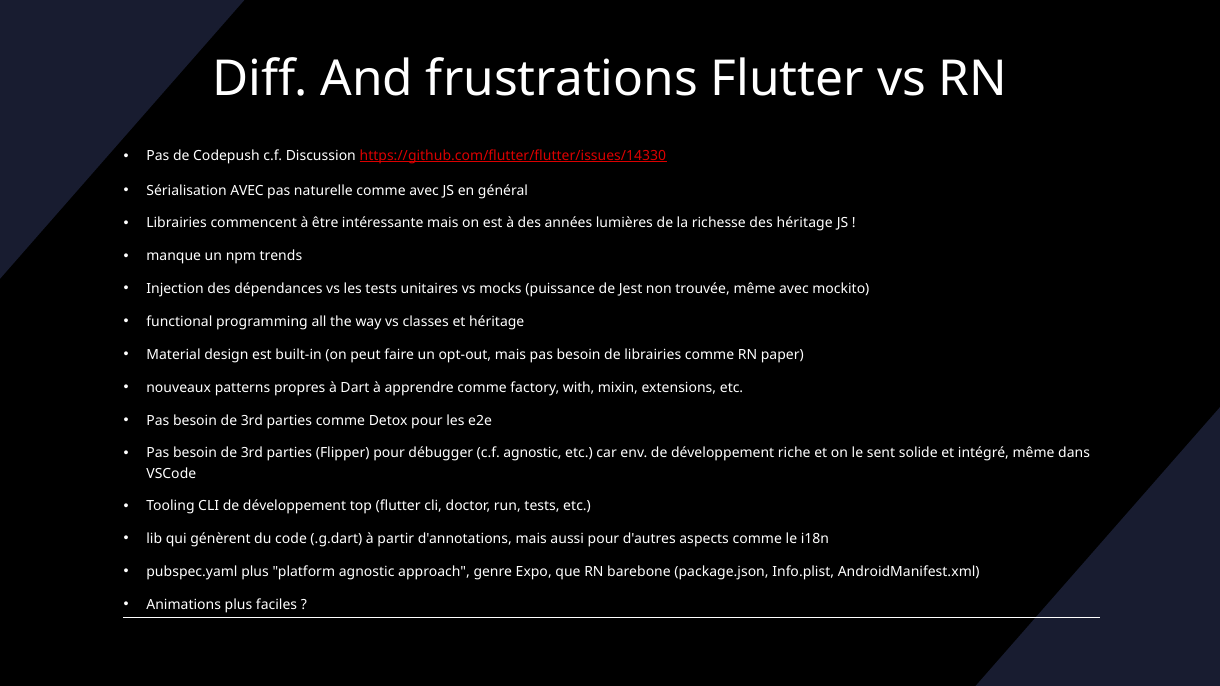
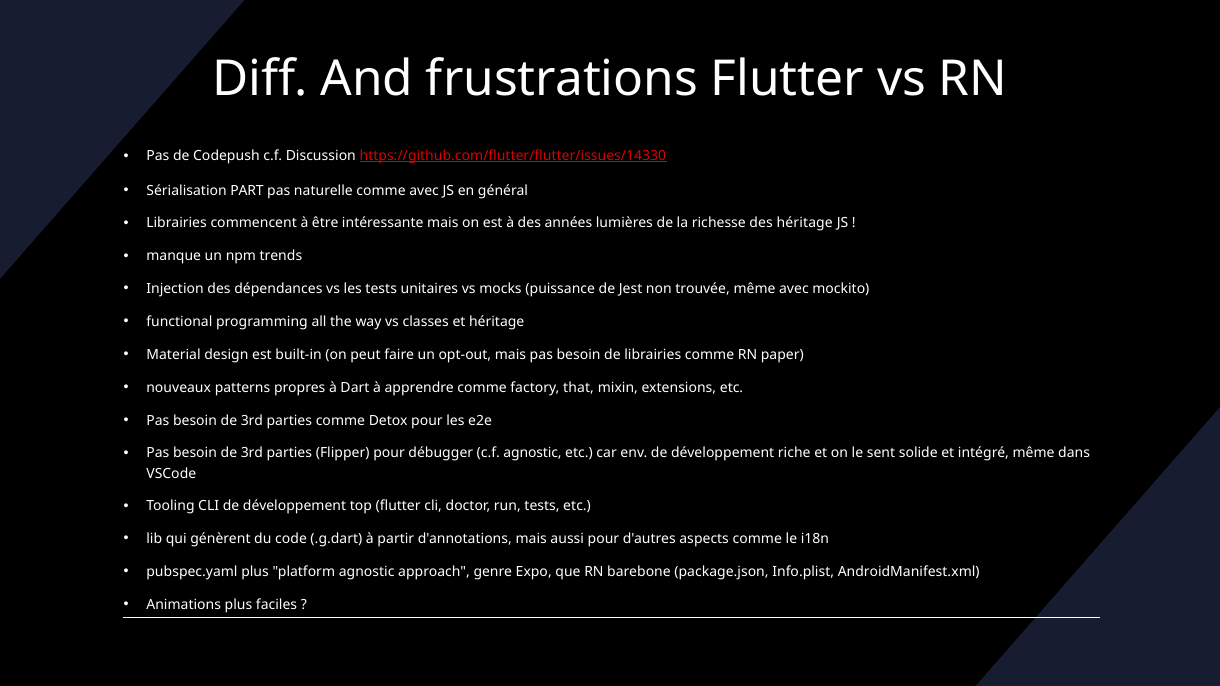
Sérialisation AVEC: AVEC -> PART (247, 191)
with: with -> that (579, 388)
